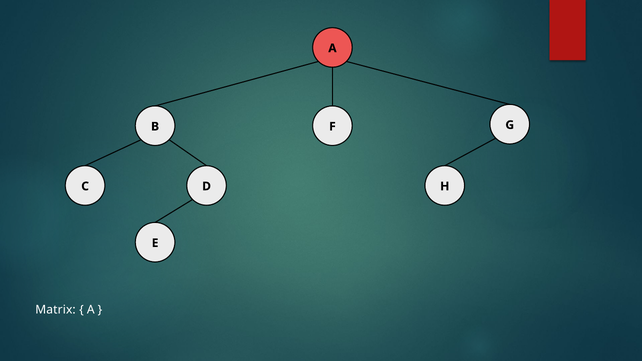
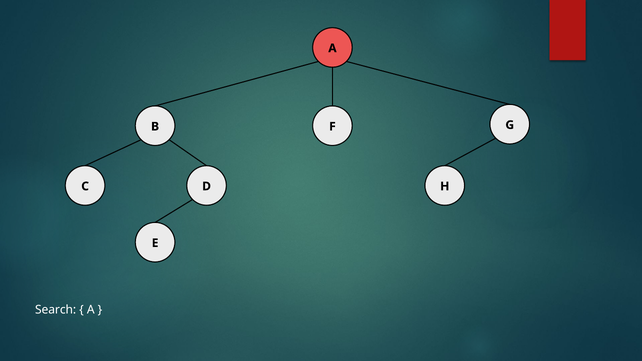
Matrix: Matrix -> Search (56, 310)
